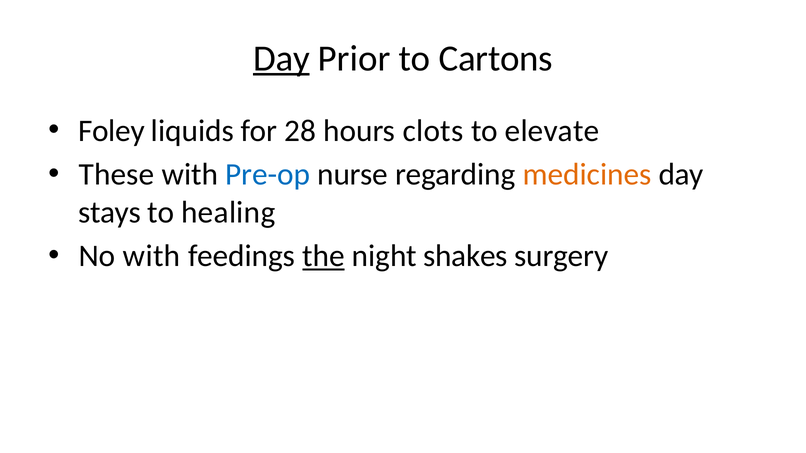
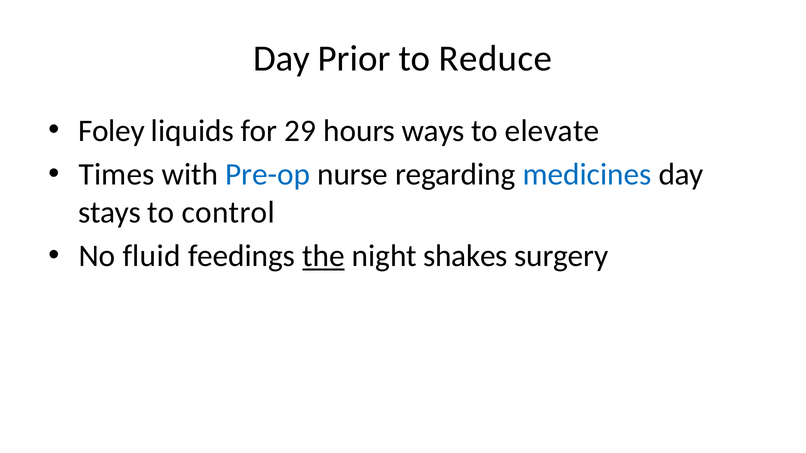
Day underline: present -> none (281, 58)
Cartons: Cartons -> Reduce (495, 58)
28: 28 -> 29 (300, 131)
clots: clots -> ways (433, 131)
These: These -> Times (117, 175)
medicines colour: orange -> blue (587, 175)
healing: healing -> control (228, 212)
No with: with -> fluid (152, 256)
